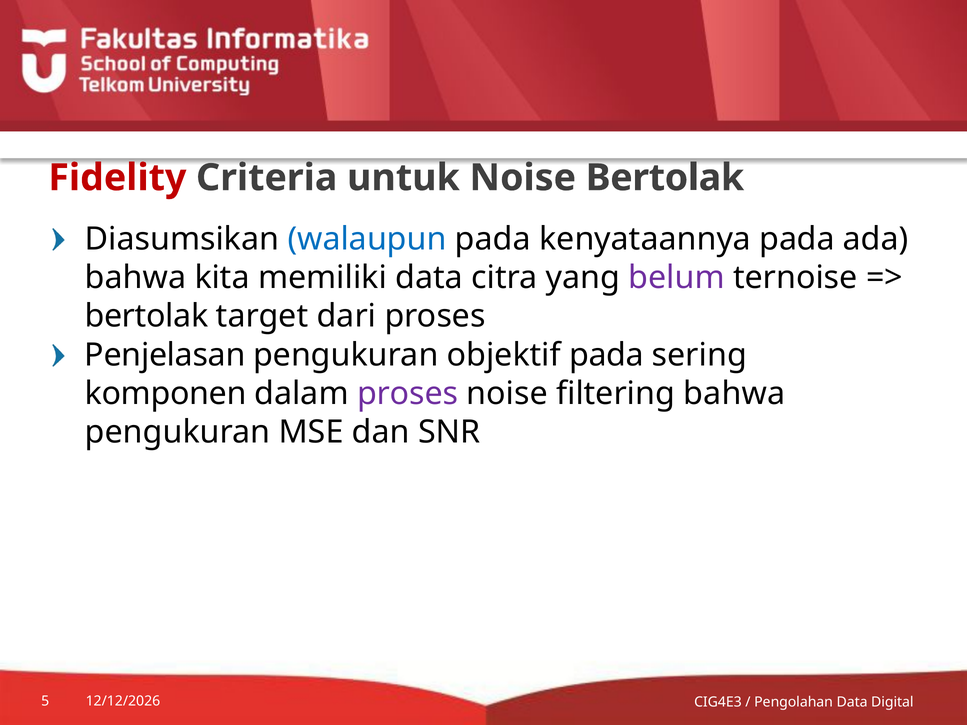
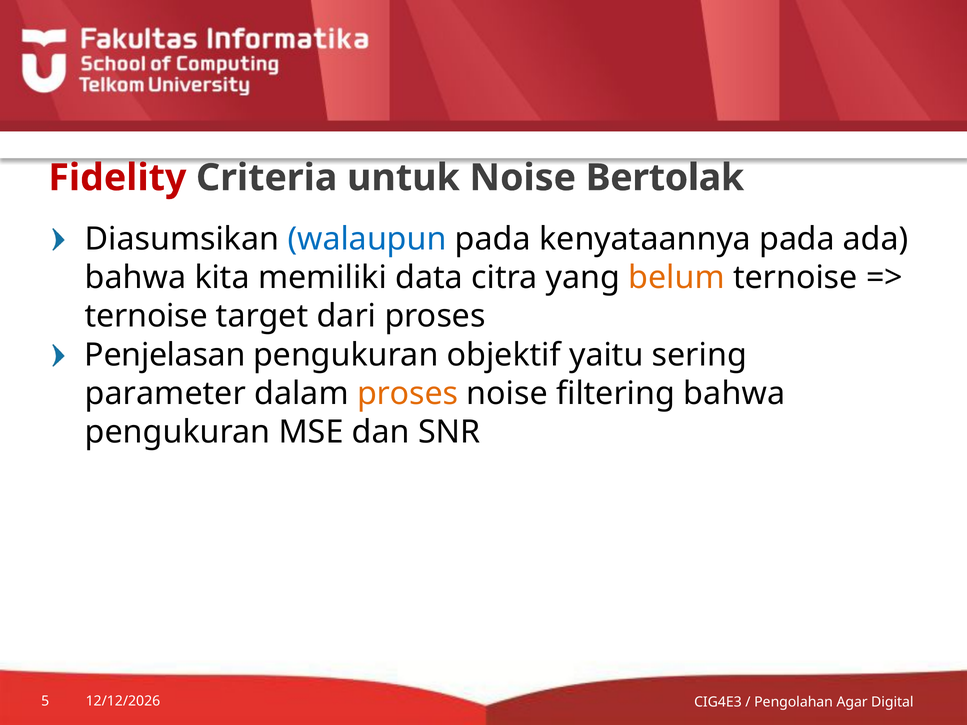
belum colour: purple -> orange (677, 278)
bertolak: bertolak -> ternoise (146, 316)
objektif pada: pada -> yaitu (606, 355)
komponen: komponen -> parameter (165, 394)
proses colour: purple -> orange (408, 394)
Data: Data -> Agar (852, 703)
